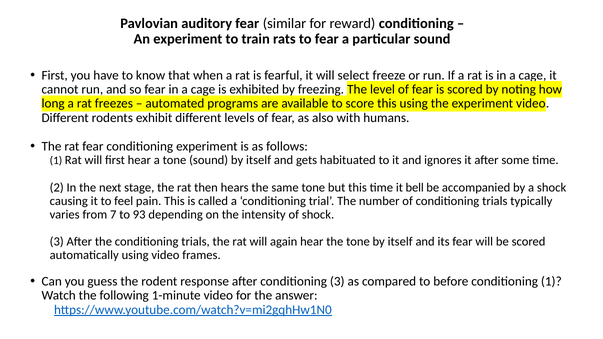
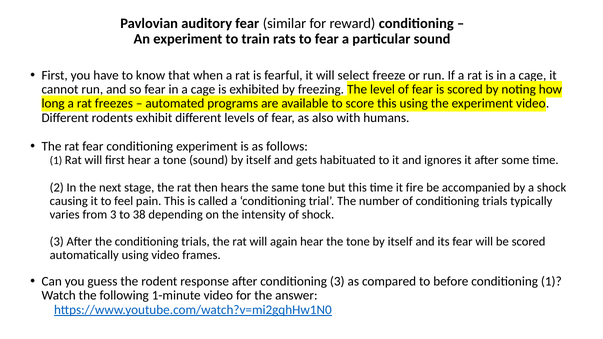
bell: bell -> fire (415, 187)
from 7: 7 -> 3 (113, 215)
93: 93 -> 38 (139, 215)
